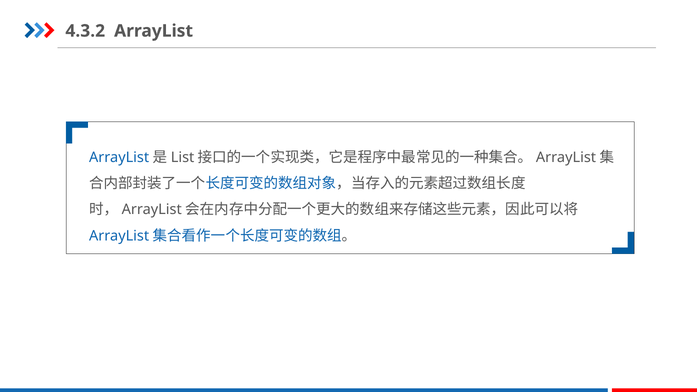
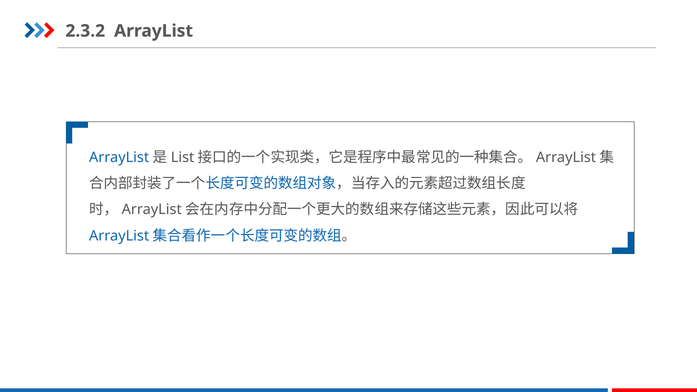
4.3.2: 4.3.2 -> 2.3.2 (85, 31)
